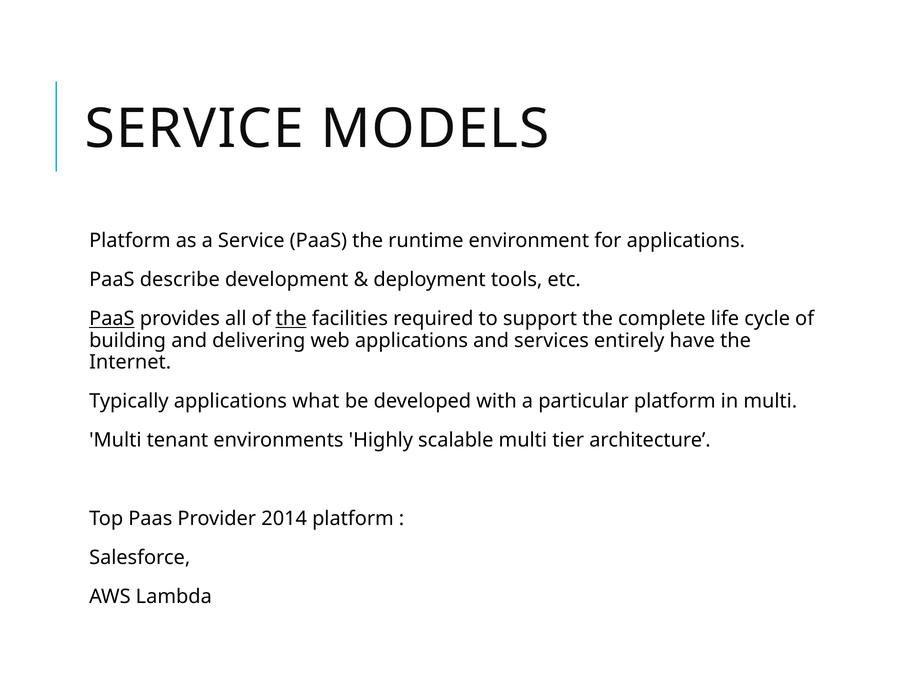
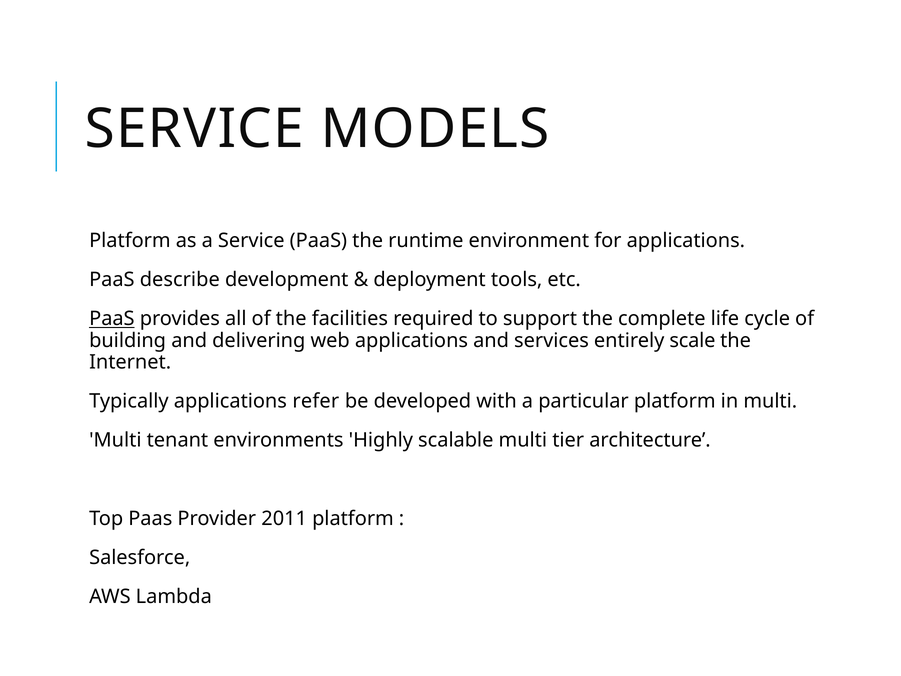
the underline: present -> none (291, 319)
have: have -> scale (692, 340)
what: what -> refer (316, 401)
2014: 2014 -> 2011 (284, 518)
